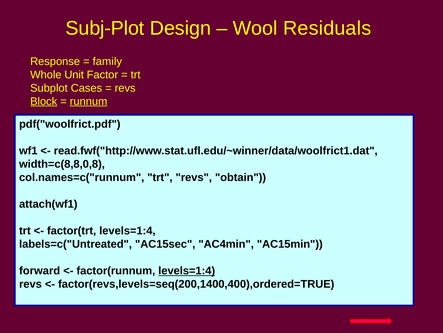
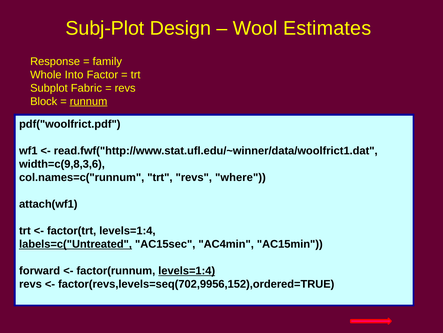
Residuals: Residuals -> Estimates (327, 28)
Unit: Unit -> Into (74, 75)
Cases: Cases -> Fabric (86, 88)
Block underline: present -> none (44, 101)
width=c(8,8,0,8: width=c(8,8,0,8 -> width=c(9,8,3,6 (62, 164)
obtain: obtain -> where (240, 177)
labels=c("Untreated underline: none -> present (76, 244)
factor(revs,levels=seq(200,1400,400),ordered=TRUE: factor(revs,levels=seq(200,1400,400),ordered=TRUE -> factor(revs,levels=seq(702,9956,152),ordered=TRUE (196, 284)
